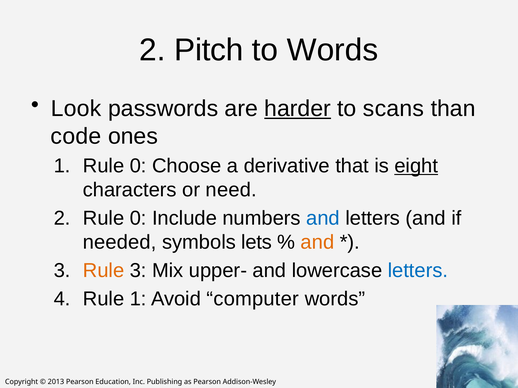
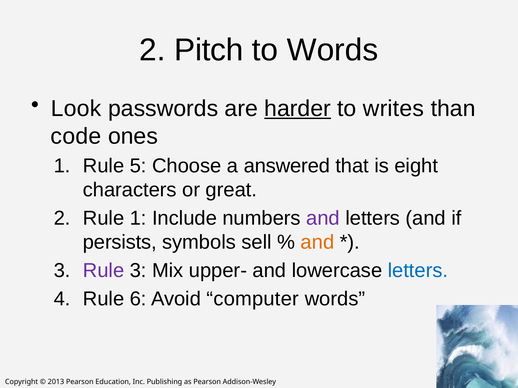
scans: scans -> writes (393, 109)
1 Rule 0: 0 -> 5 (138, 166)
derivative: derivative -> answered (287, 166)
eight underline: present -> none (416, 166)
need: need -> great (231, 190)
2 Rule 0: 0 -> 1 (138, 218)
and colour: blue -> purple (323, 218)
needed: needed -> persists (120, 243)
lets: lets -> sell (257, 243)
Rule colour: orange -> purple (104, 271)
Rule 1: 1 -> 6 (138, 299)
